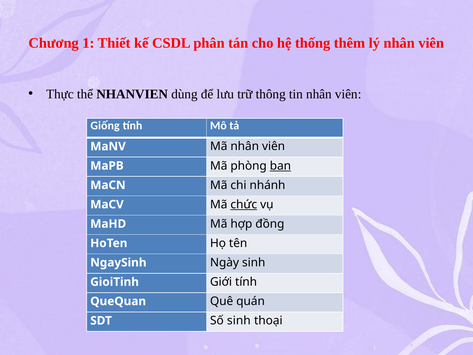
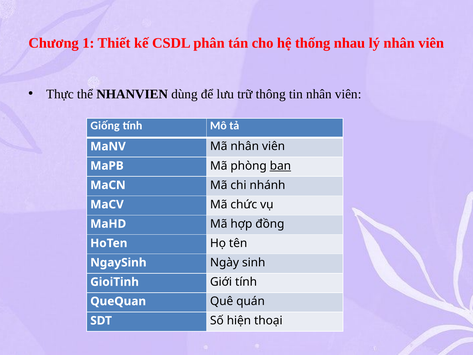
thêm: thêm -> nhau (349, 43)
chức underline: present -> none (244, 204)
Số sinh: sinh -> hiện (239, 320)
